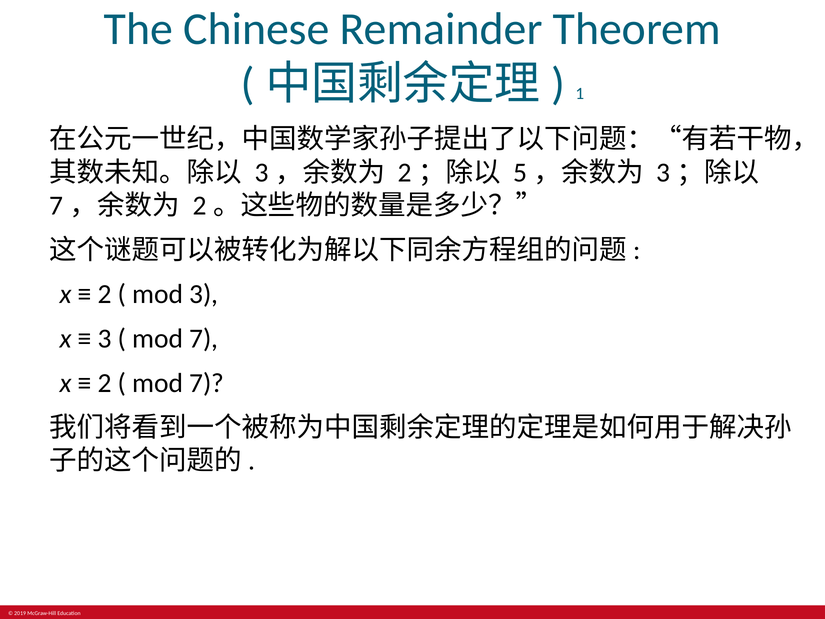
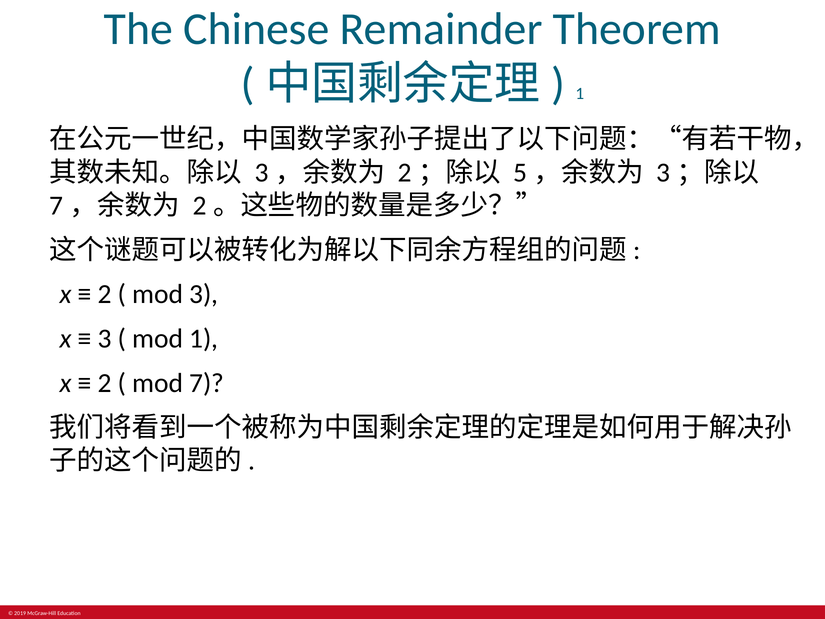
7: 7 -> 1 (204, 339)
